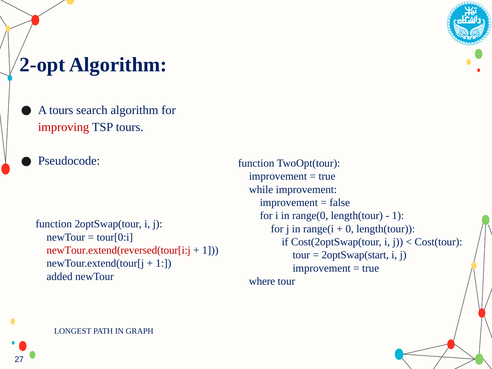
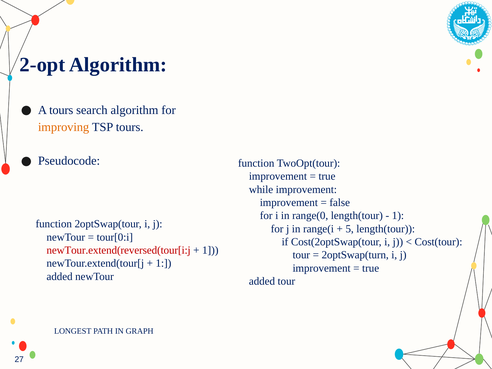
improving colour: red -> orange (64, 127)
0: 0 -> 5 (350, 229)
2optSwap(start: 2optSwap(start -> 2optSwap(turn (355, 255)
where: where -> added (262, 281)
